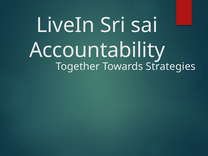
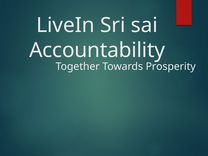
Strategies: Strategies -> Prosperity (171, 66)
